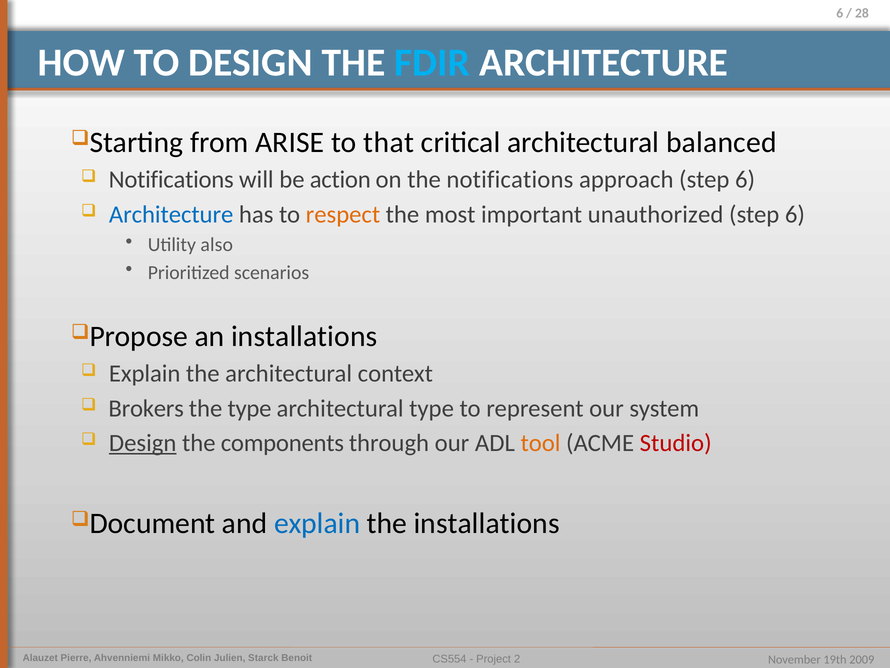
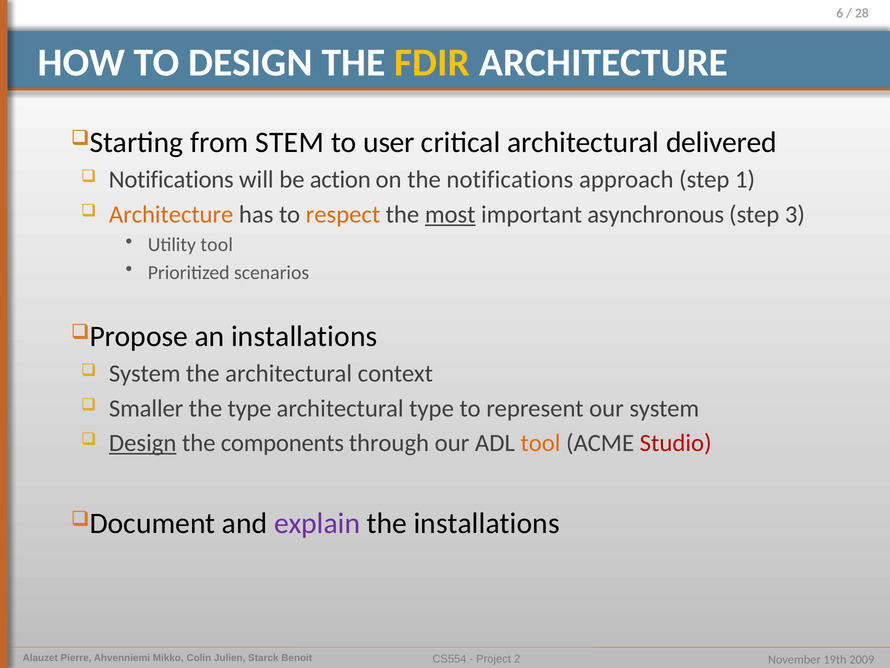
FDIR colour: light blue -> yellow (432, 62)
ARISE: ARISE -> STEM (290, 142)
that: that -> user (389, 142)
balanced: balanced -> delivered (722, 142)
approach step 6: 6 -> 1 (745, 180)
Architecture colour: blue -> orange (171, 214)
most underline: none -> present (450, 214)
unauthorized: unauthorized -> asynchronous (656, 214)
6: 6 -> 3 (795, 214)
Utility also: also -> tool (217, 245)
Explain: Explain -> System (145, 373)
Brokers: Brokers -> Smaller (146, 408)
explain colour: blue -> purple (317, 523)
